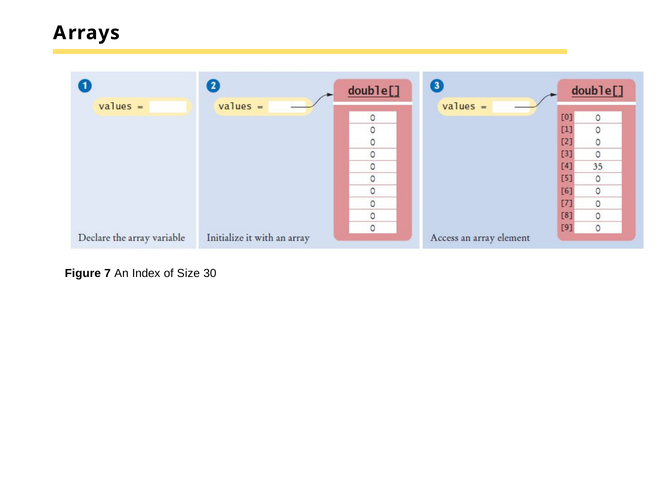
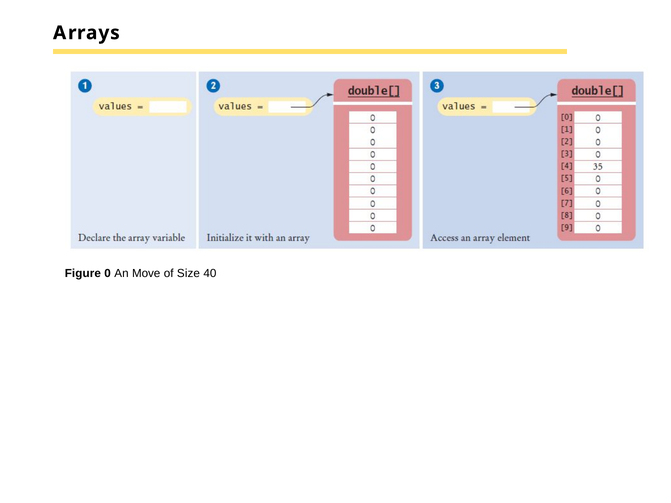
7: 7 -> 0 (108, 274)
Index: Index -> Move (146, 274)
30: 30 -> 40 (210, 274)
